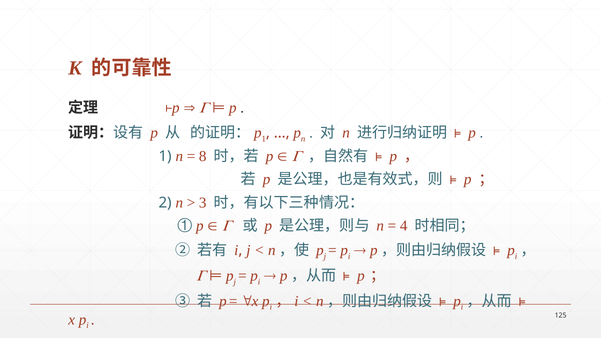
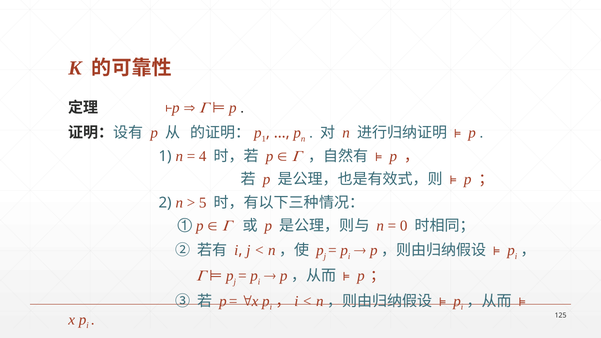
8: 8 -> 4 (203, 156)
3: 3 -> 5 (203, 203)
4: 4 -> 0 (404, 226)
